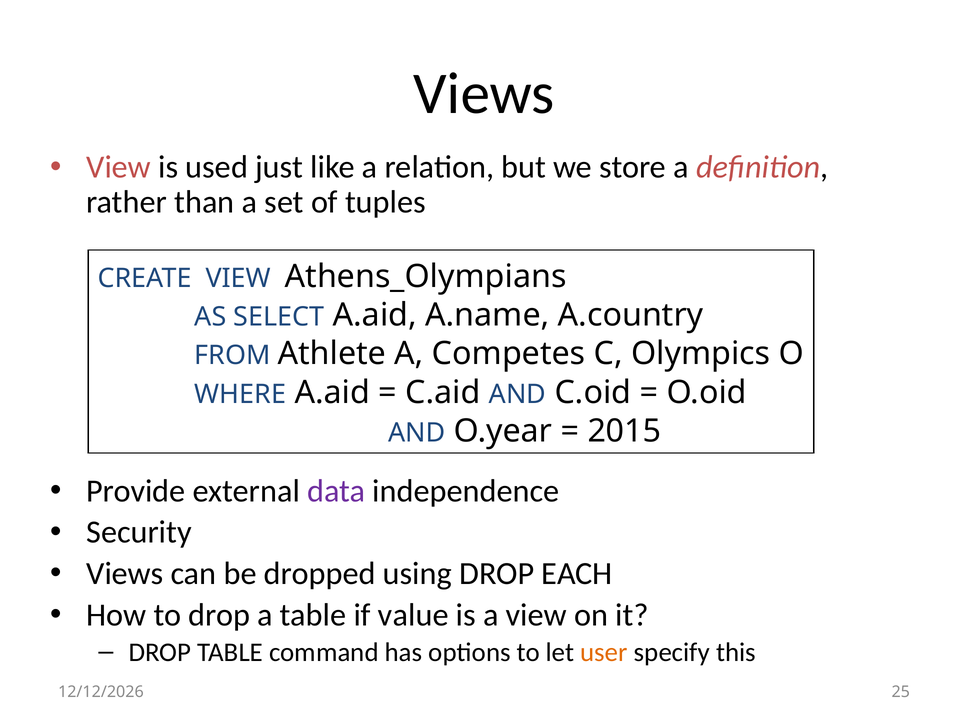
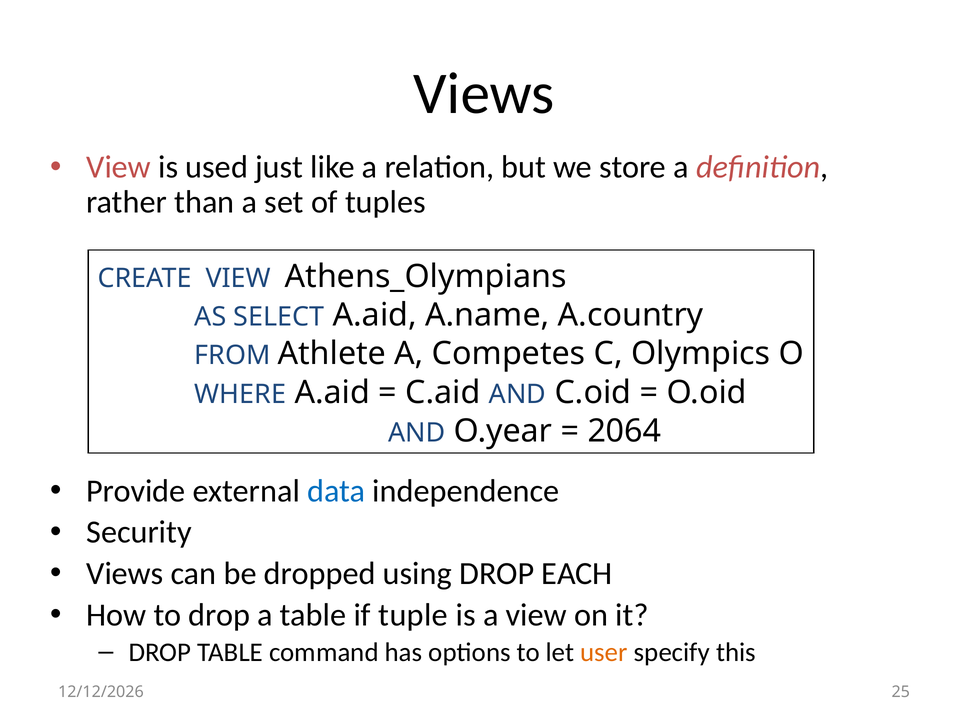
2015: 2015 -> 2064 (624, 431)
data colour: purple -> blue (336, 491)
value: value -> tuple (413, 615)
